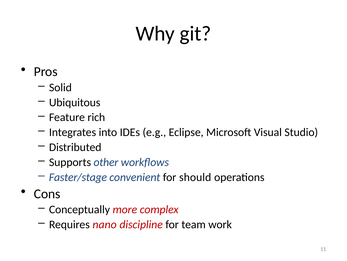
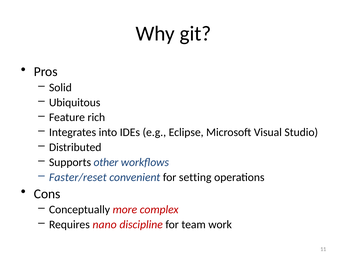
Faster/stage: Faster/stage -> Faster/reset (78, 177)
should: should -> setting (195, 177)
